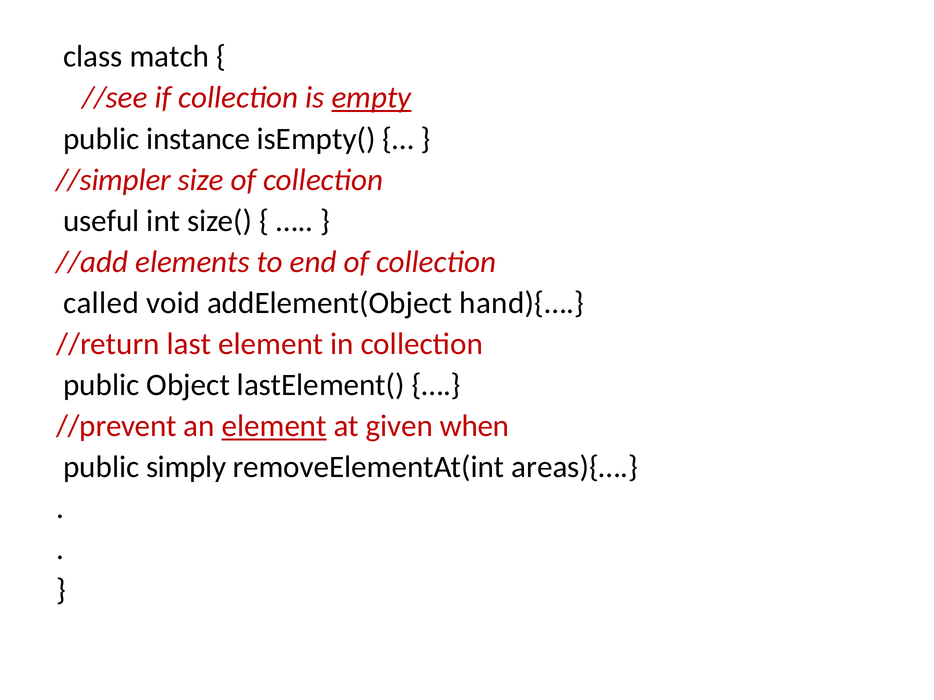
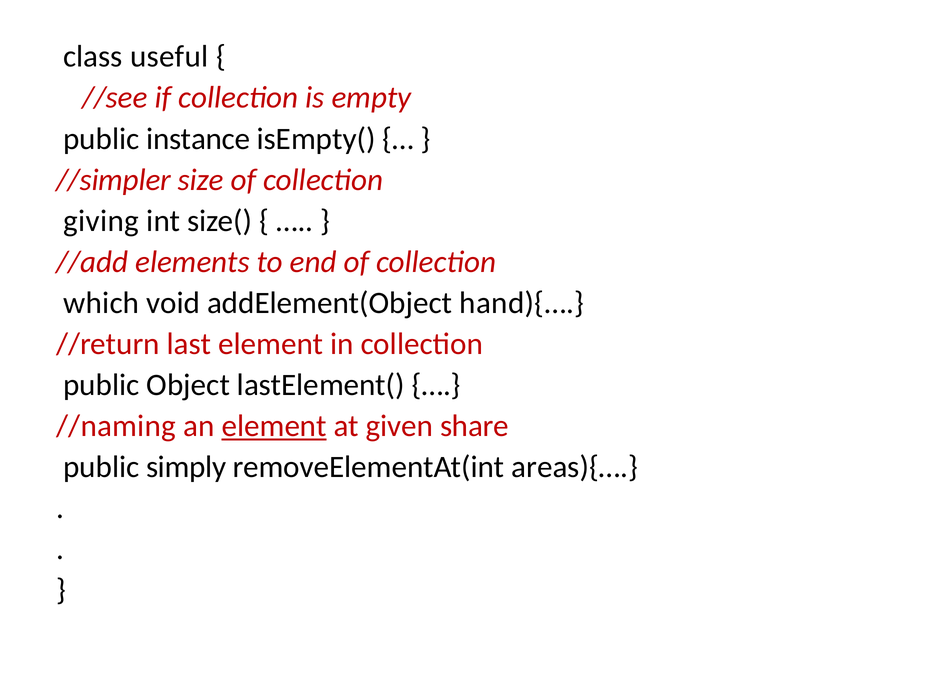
match: match -> useful (169, 57)
empty underline: present -> none (371, 98)
useful: useful -> giving (101, 221)
called: called -> which (101, 303)
//prevent: //prevent -> //naming (116, 426)
when: when -> share (474, 426)
